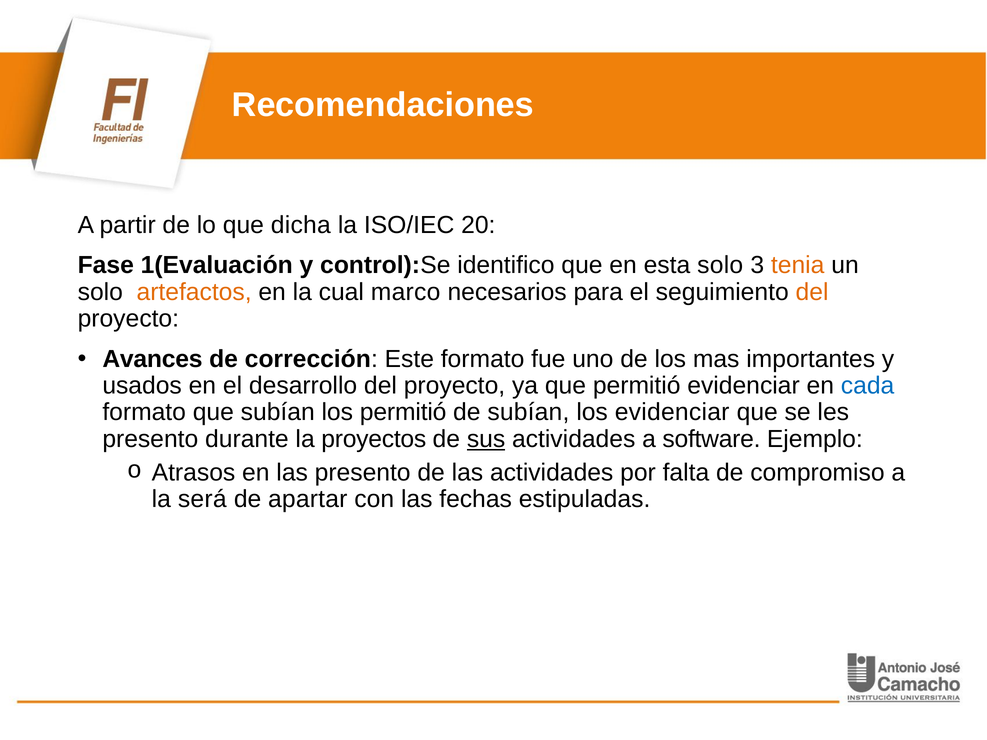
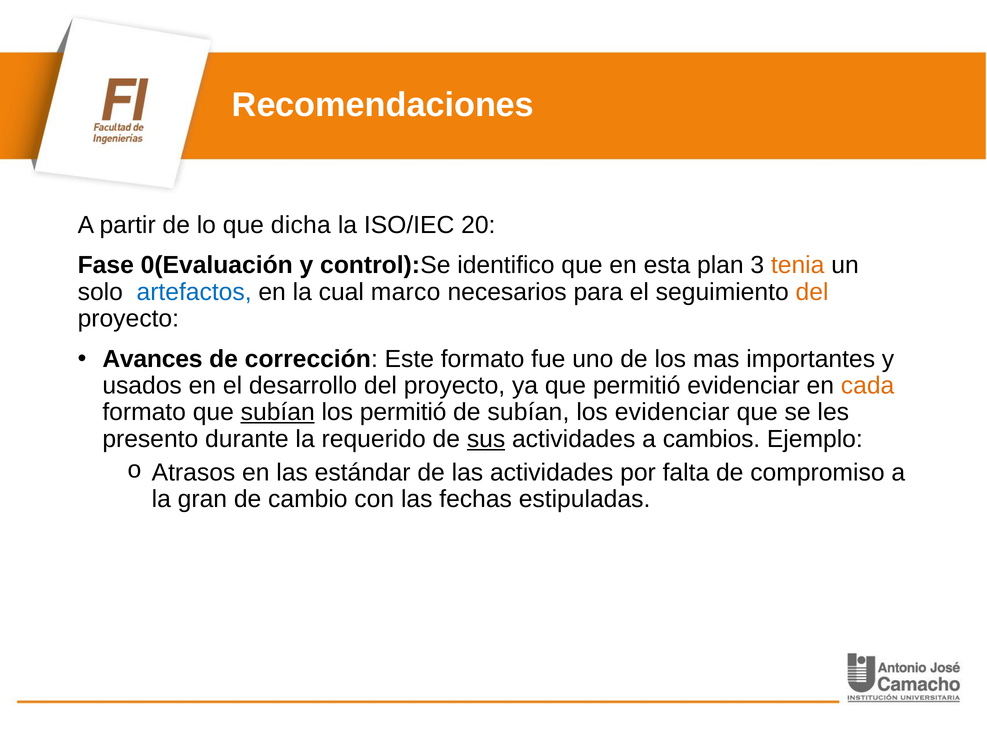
1(Evaluación: 1(Evaluación -> 0(Evaluación (217, 265)
esta solo: solo -> plan (720, 265)
artefactos colour: orange -> blue (194, 292)
cada colour: blue -> orange (868, 386)
subían underline: none -> present (278, 412)
proyectos: proyectos -> requerido (374, 439)
software: software -> cambios (711, 439)
las presento: presento -> estándar (363, 473)
será: será -> gran (202, 499)
apartar: apartar -> cambio (308, 499)
